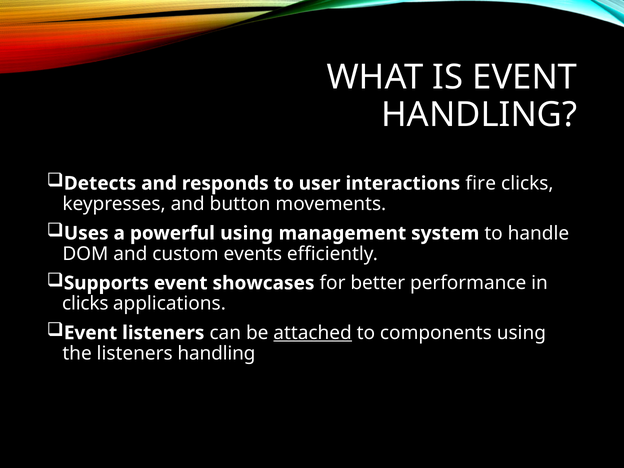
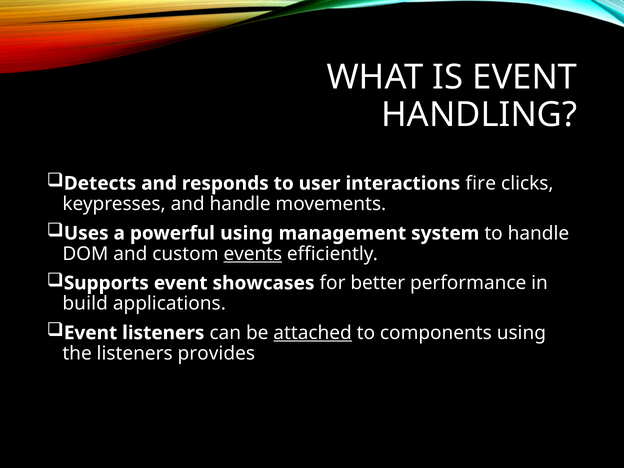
and button: button -> handle (240, 204)
events underline: none -> present (253, 254)
clicks: clicks -> build (85, 304)
listeners handling: handling -> provides (216, 354)
